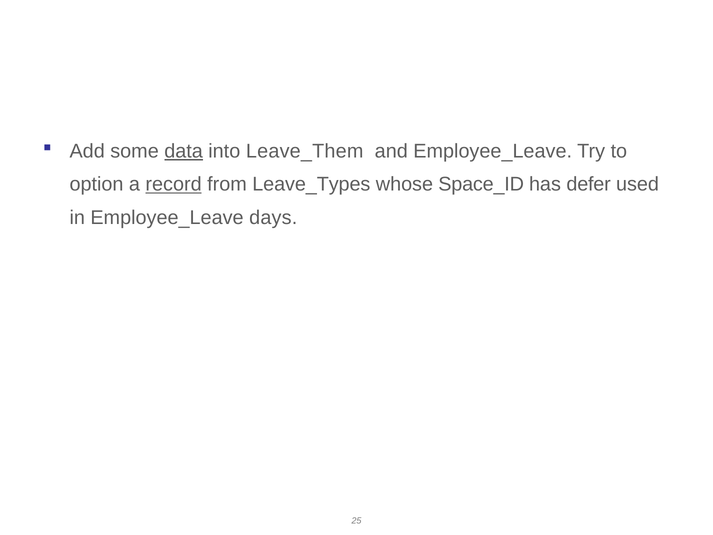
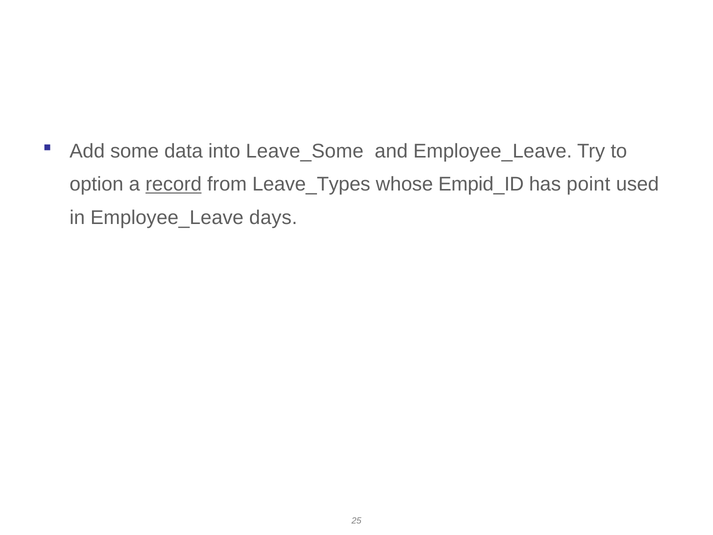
data underline: present -> none (184, 151)
Leave_Them: Leave_Them -> Leave_Some (305, 151)
Space_ID: Space_ID -> Empid_ID (481, 184)
defer: defer -> point (588, 184)
